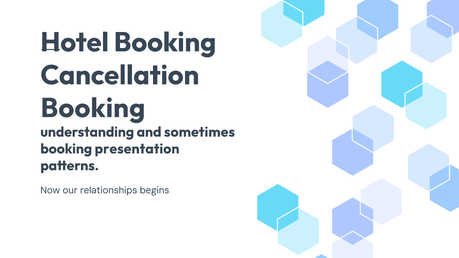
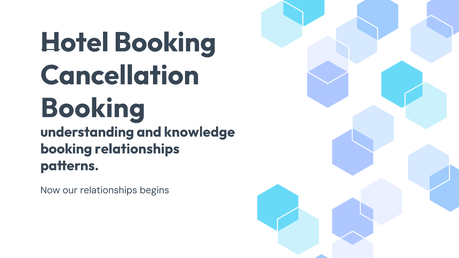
sometimes: sometimes -> knowledge (199, 132)
booking presentation: presentation -> relationships (137, 149)
